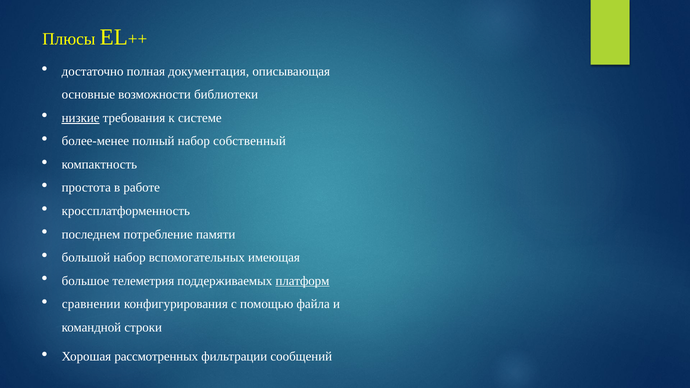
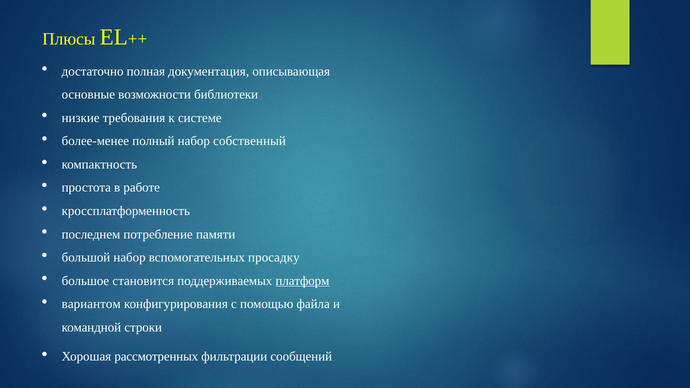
низкие underline: present -> none (81, 118)
имеющая: имеющая -> просадку (274, 258)
телеметрия: телеметрия -> становится (143, 281)
сравнении: сравнении -> вариантом (91, 304)
